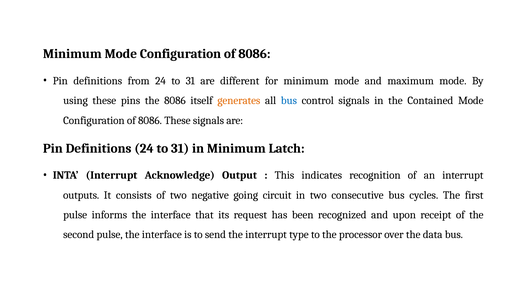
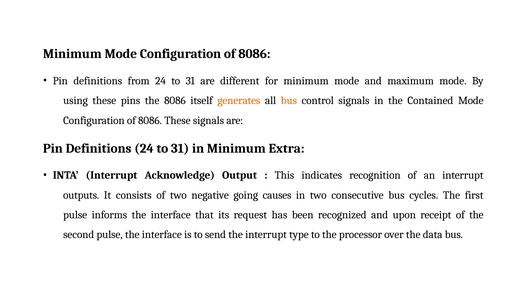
bus colour: blue -> orange (289, 101)
Latch: Latch -> Extra (287, 148)
circuit: circuit -> causes (277, 195)
